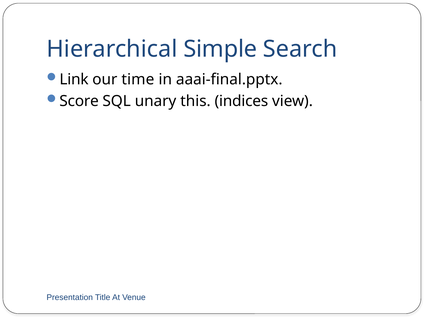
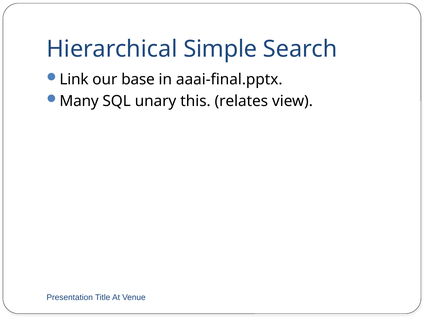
time: time -> base (138, 79)
Score: Score -> Many (79, 101)
indices: indices -> relates (241, 101)
